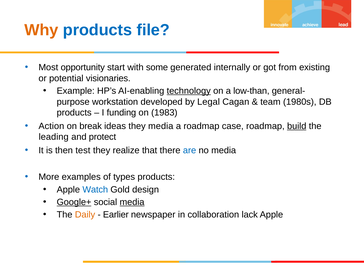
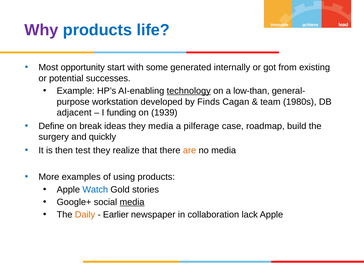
Why colour: orange -> purple (41, 30)
file: file -> life (153, 30)
visionaries: visionaries -> successes (108, 78)
Legal: Legal -> Finds (209, 102)
products: products -> adjacent (74, 113)
1983: 1983 -> 1939 (164, 113)
Action: Action -> Define (51, 126)
a roadmap: roadmap -> pilferage (201, 126)
build underline: present -> none (297, 126)
leading: leading -> surgery (54, 137)
protect: protect -> quickly (102, 137)
are colour: blue -> orange (190, 150)
types: types -> using (124, 177)
design: design -> stories (146, 190)
Google+ underline: present -> none (74, 202)
